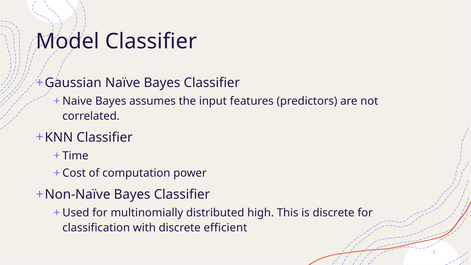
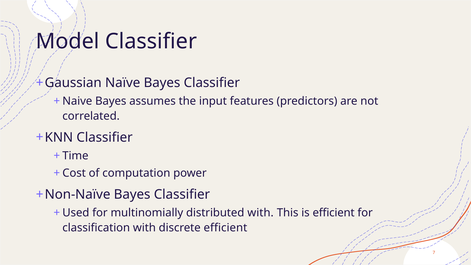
distributed high: high -> with (261, 213)
is discrete: discrete -> efficient (334, 213)
